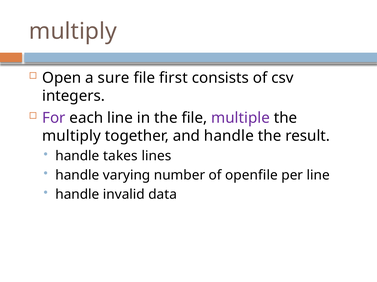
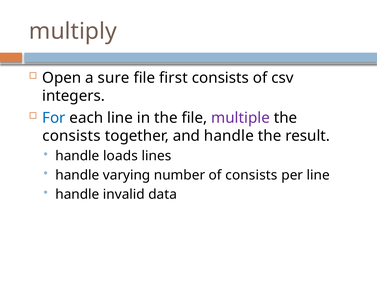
For colour: purple -> blue (54, 118)
multiply: multiply -> consists (71, 136)
takes: takes -> loads (120, 156)
of openfile: openfile -> consists (251, 176)
